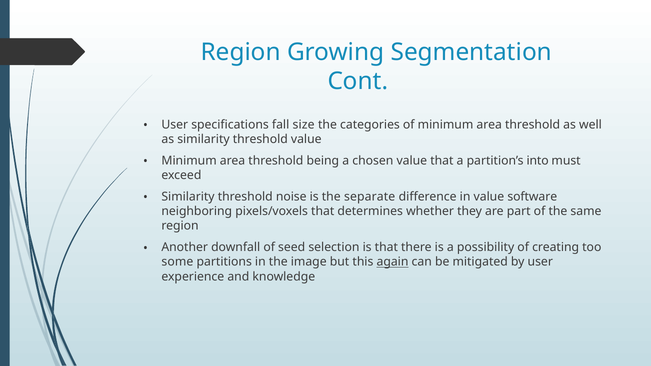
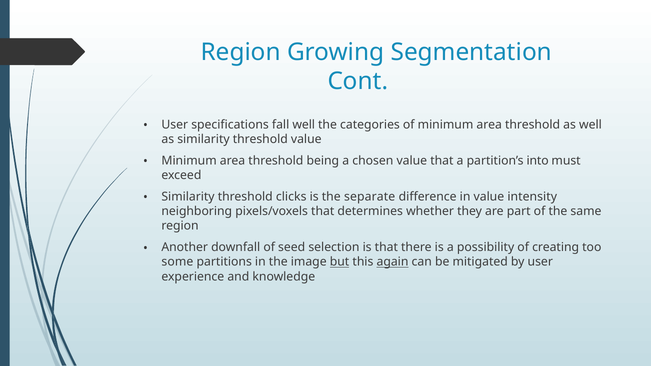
fall size: size -> well (304, 125)
noise: noise -> clicks (291, 197)
software: software -> intensity (532, 197)
but underline: none -> present (340, 262)
